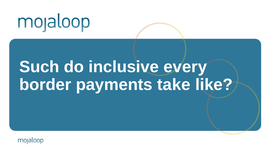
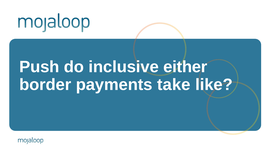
Such: Such -> Push (39, 67)
every: every -> either (185, 67)
